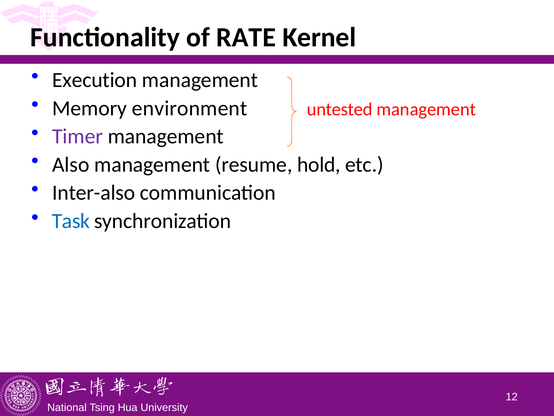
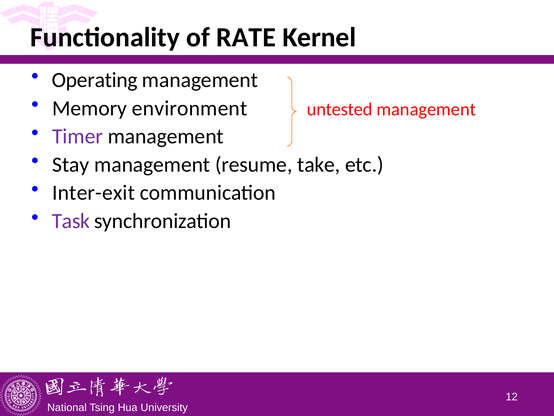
Execution: Execution -> Operating (95, 80)
Also: Also -> Stay (71, 164)
hold: hold -> take (319, 164)
Inter-also: Inter-also -> Inter-exit (94, 193)
Task colour: blue -> purple (71, 221)
